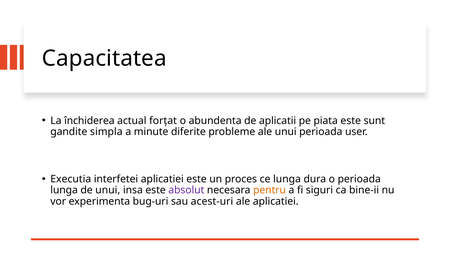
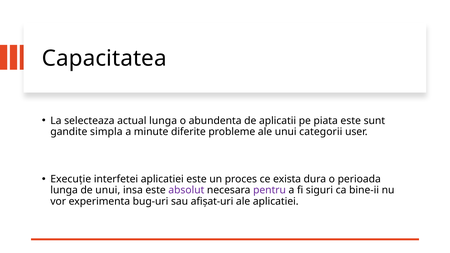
închiderea: închiderea -> selecteaza (89, 121)
actual forțat: forțat -> lunga (163, 121)
unui perioada: perioada -> categorii (321, 132)
Executia: Executia -> Execuție (71, 179)
ce lunga: lunga -> exista (287, 179)
pentru colour: orange -> purple (270, 190)
acest-uri: acest-uri -> afișat-uri (212, 201)
